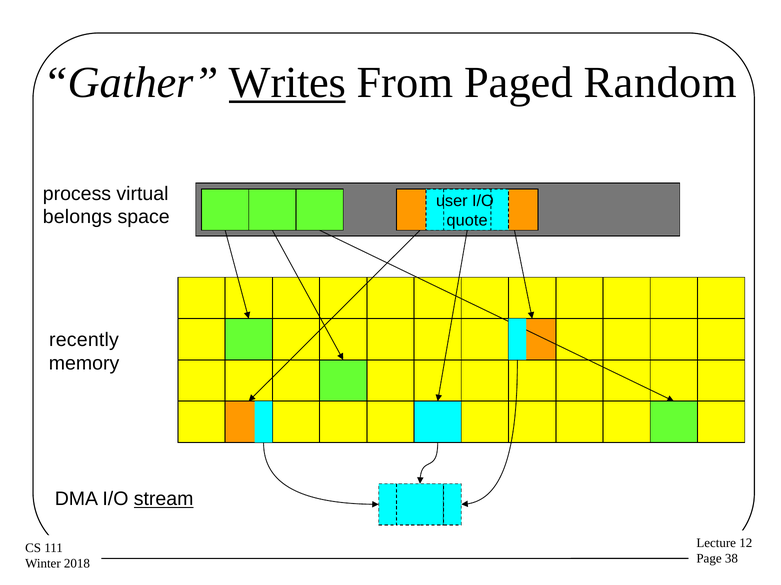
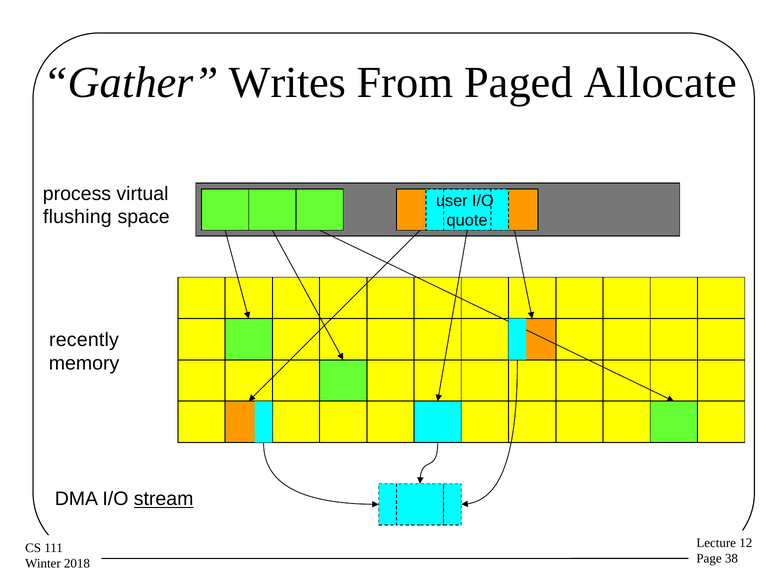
Writes underline: present -> none (287, 83)
Random: Random -> Allocate (660, 83)
belongs: belongs -> flushing (77, 217)
